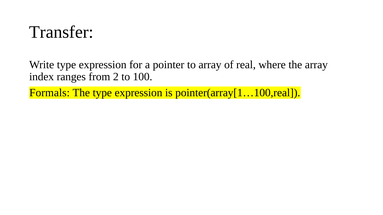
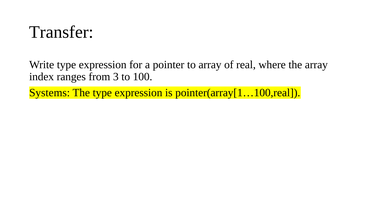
2: 2 -> 3 (116, 77)
Formals: Formals -> Systems (50, 93)
